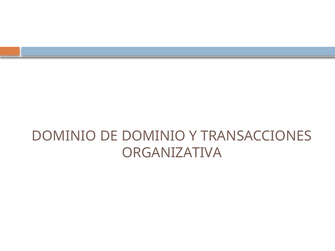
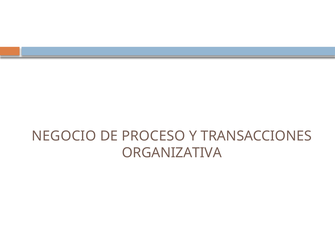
DOMINIO: DOMINIO -> NEGOCIO (64, 136)
DE DOMINIO: DOMINIO -> PROCESO (153, 136)
